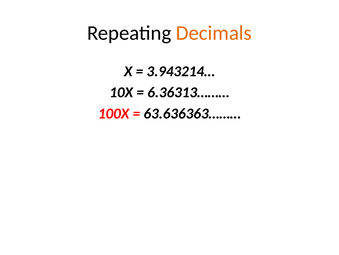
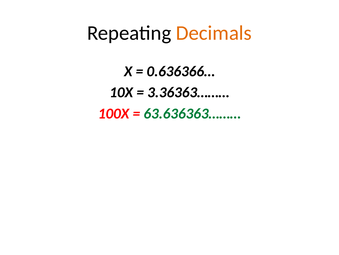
3.943214…: 3.943214… -> 0.636366… (181, 71)
6.36313………: 6.36313……… -> 3.36363……… (188, 92)
63.636363……… colour: black -> green (192, 113)
